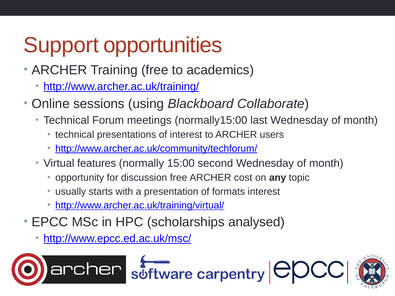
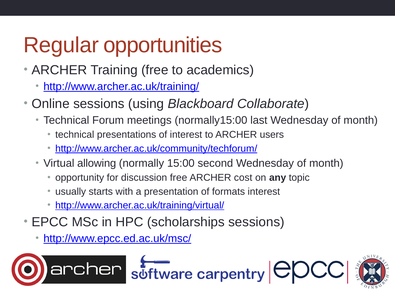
Support: Support -> Regular (61, 45)
features: features -> allowing (97, 163)
scholarships analysed: analysed -> sessions (256, 222)
